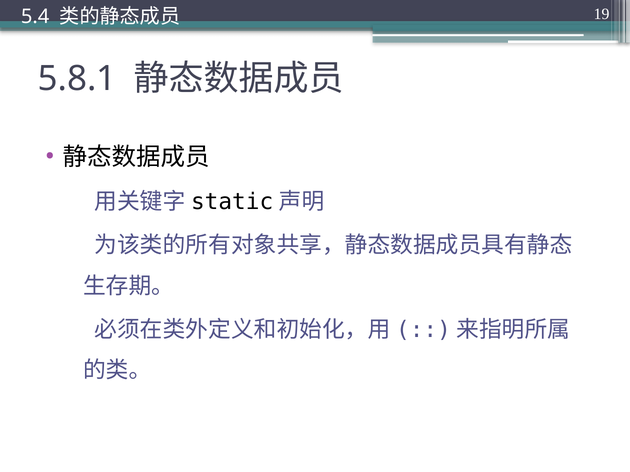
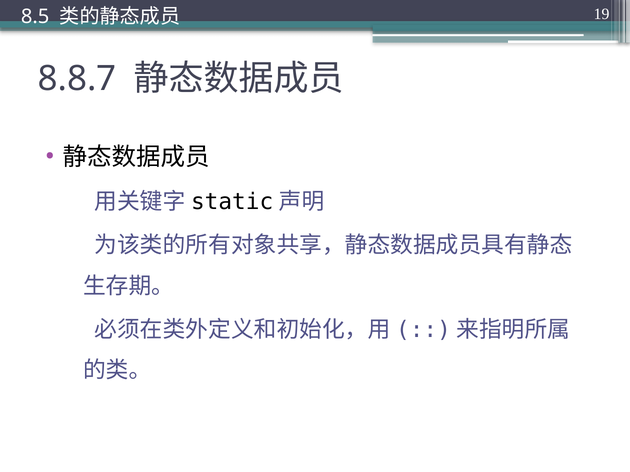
5.4: 5.4 -> 8.5 (35, 17)
5.8.1: 5.8.1 -> 8.8.7 (77, 79)
